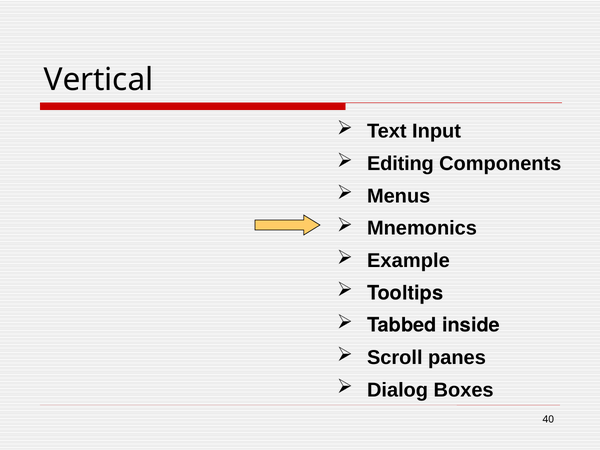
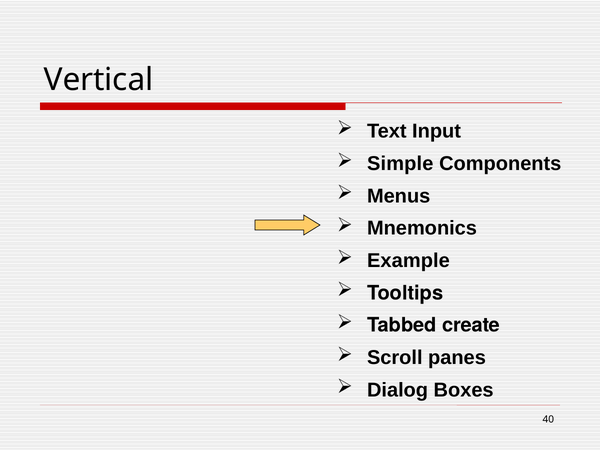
Editing: Editing -> Simple (400, 164)
inside: inside -> create (471, 325)
